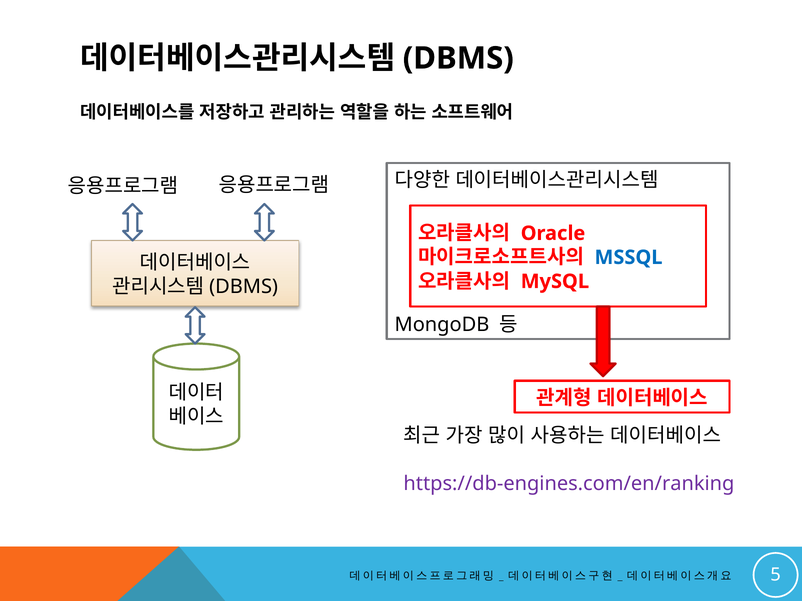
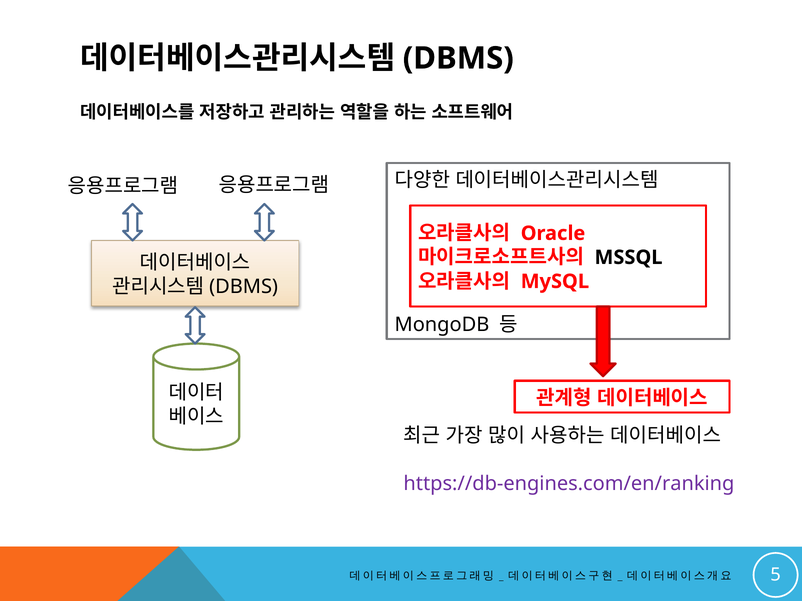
MSSQL colour: blue -> black (628, 258)
